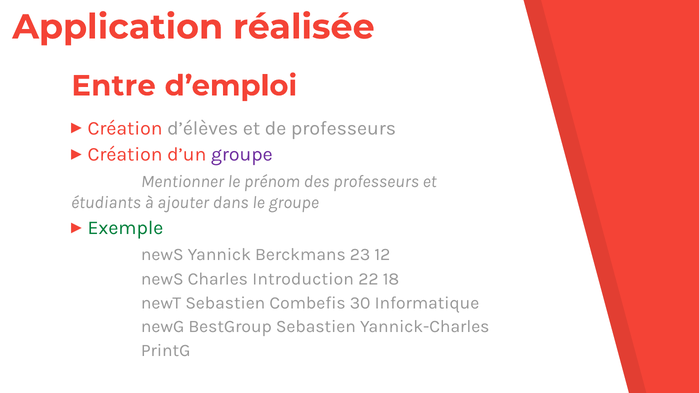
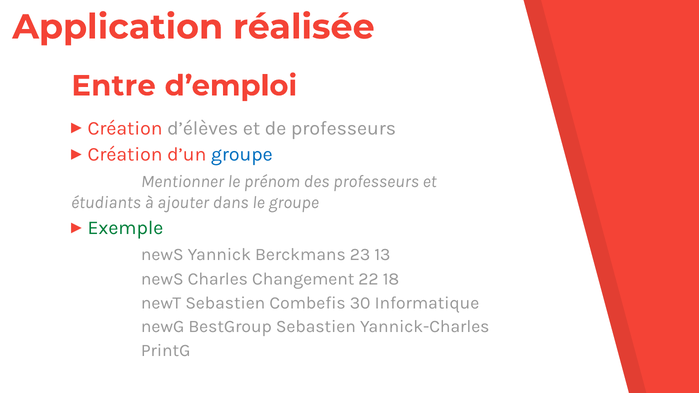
groupe colour: purple -> blue (242, 154)
12: 12 -> 13 (382, 255)
Introduction: Introduction -> Changement (303, 279)
